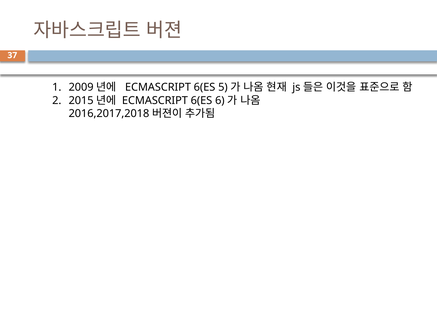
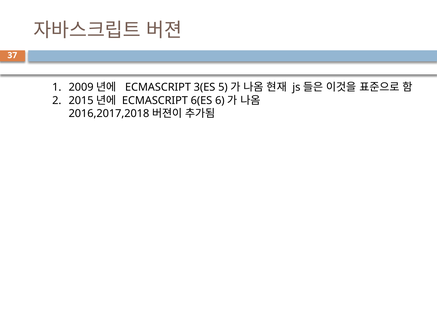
6(ES: 6(ES -> 3(ES (205, 87)
